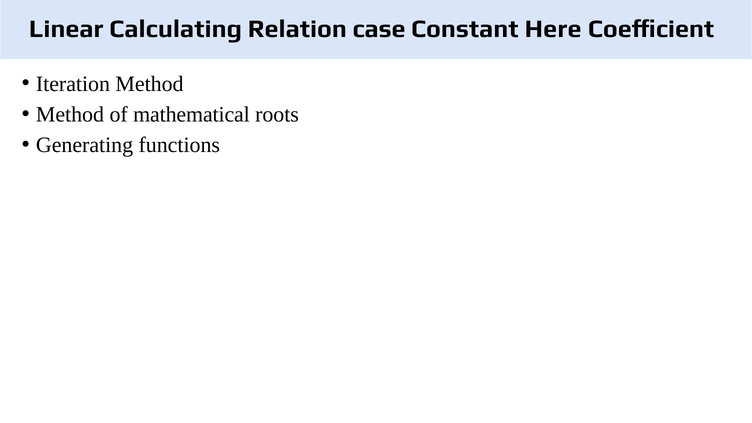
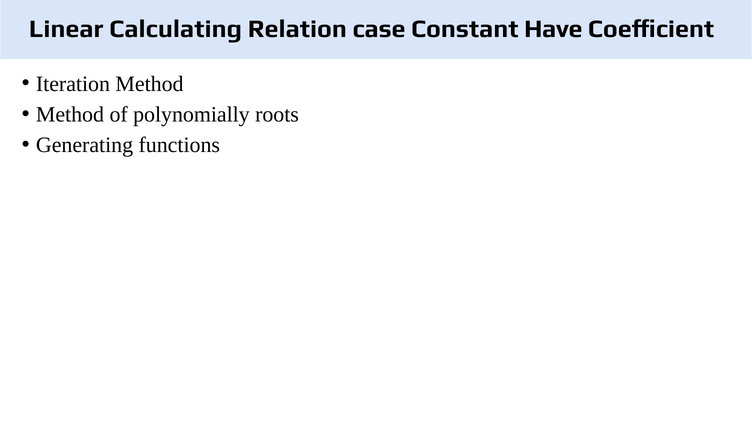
Here: Here -> Have (553, 29)
mathematical: mathematical -> polynomially (191, 115)
